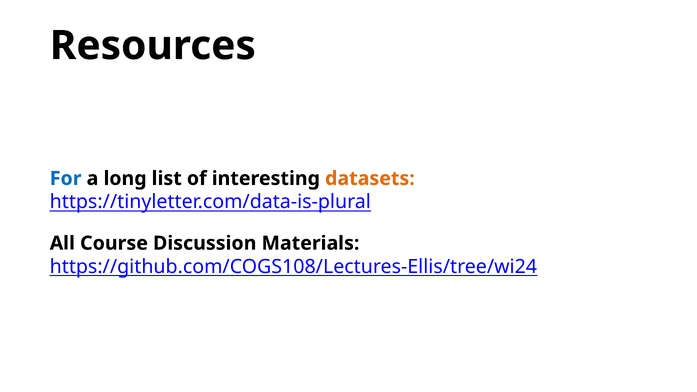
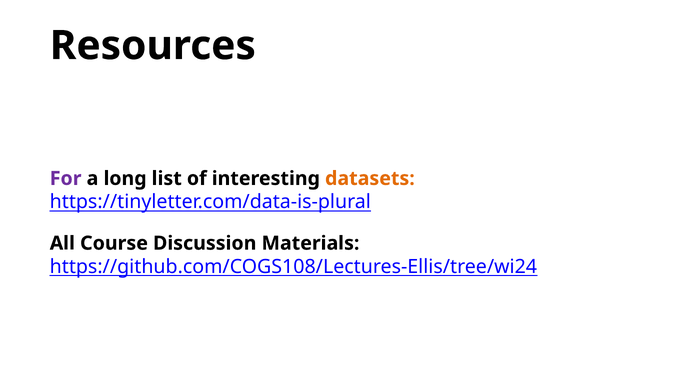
For colour: blue -> purple (66, 179)
